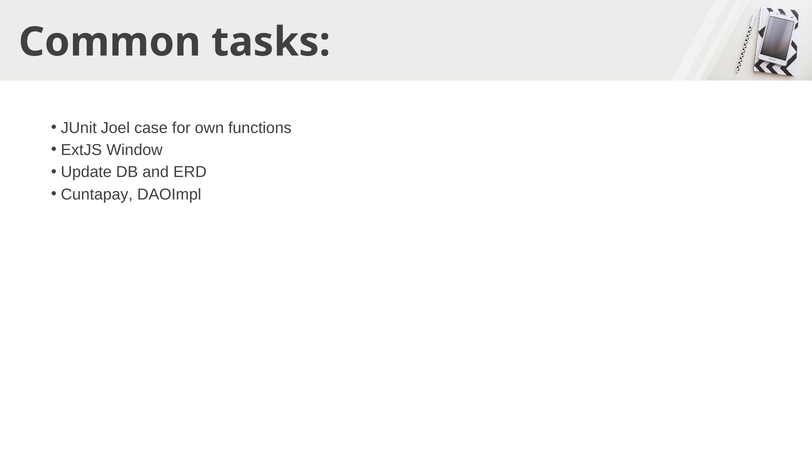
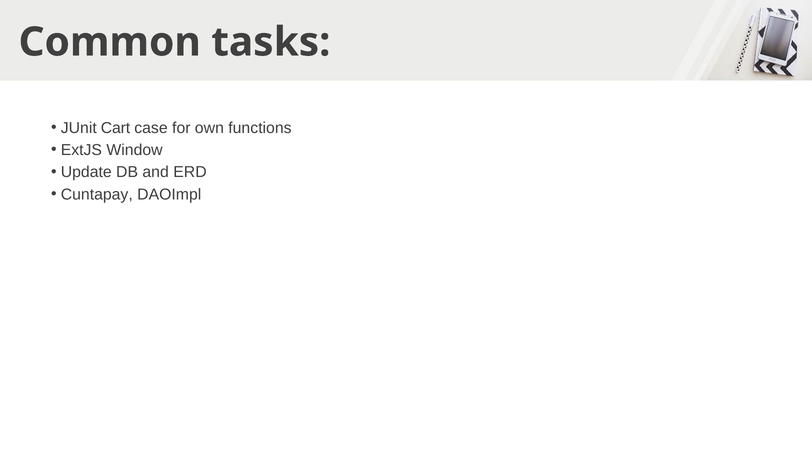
Joel: Joel -> Cart (115, 128)
